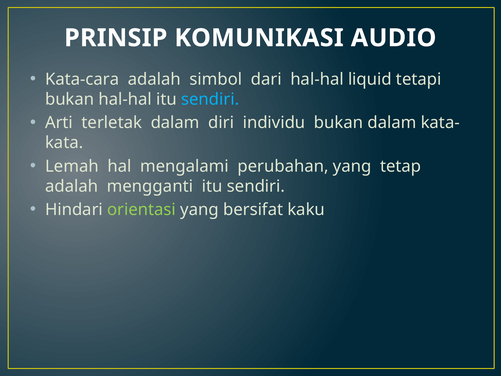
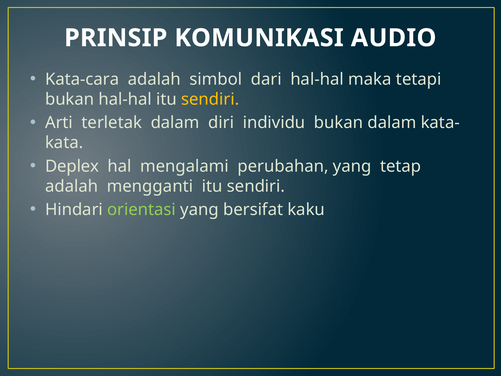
liquid: liquid -> maka (370, 79)
sendiri colour: light blue -> yellow (210, 99)
Lemah: Lemah -> Deplex (72, 166)
